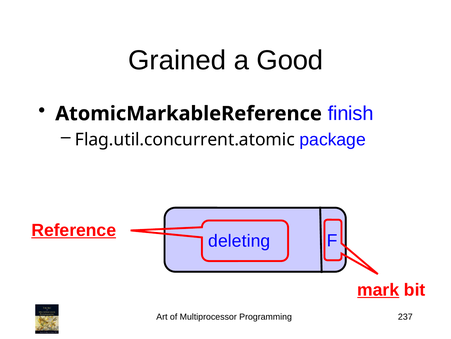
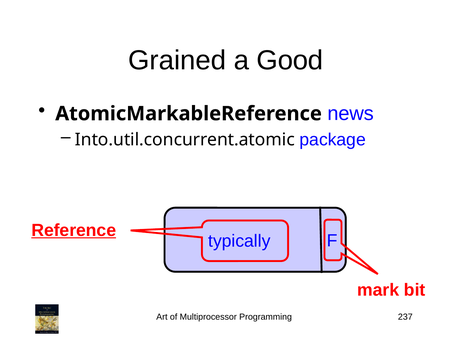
finish: finish -> news (351, 113)
Flag.util.concurrent.atomic: Flag.util.concurrent.atomic -> Into.util.concurrent.atomic (185, 139)
deleting: deleting -> typically (239, 240)
mark underline: present -> none (378, 289)
